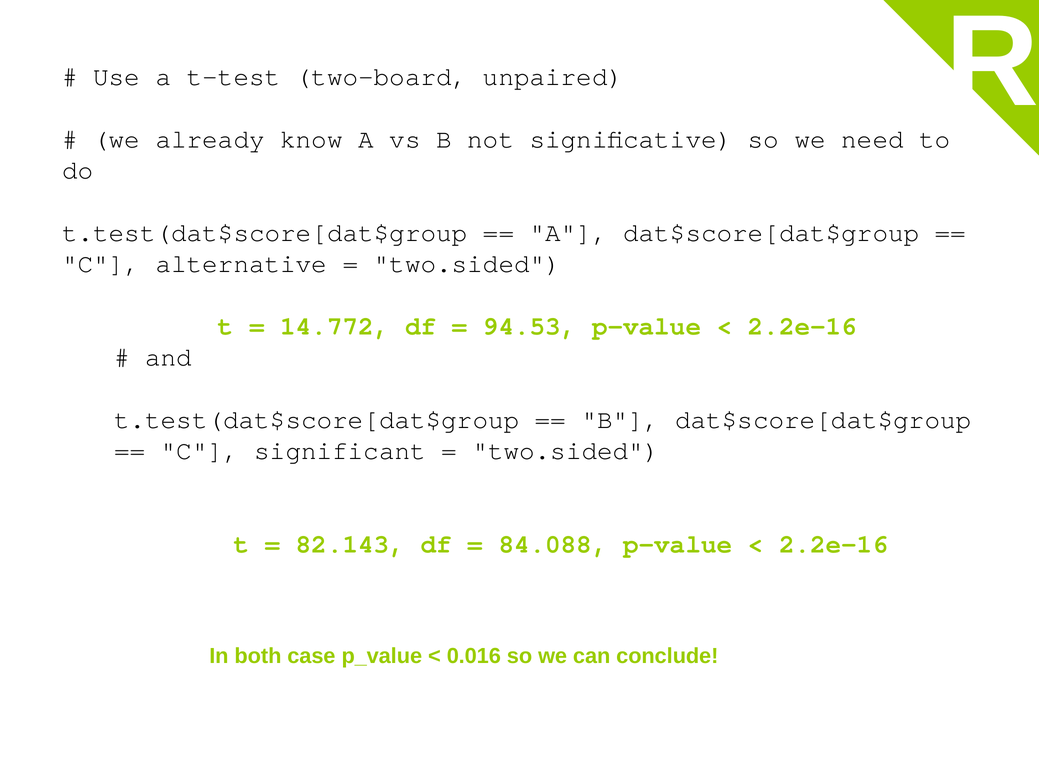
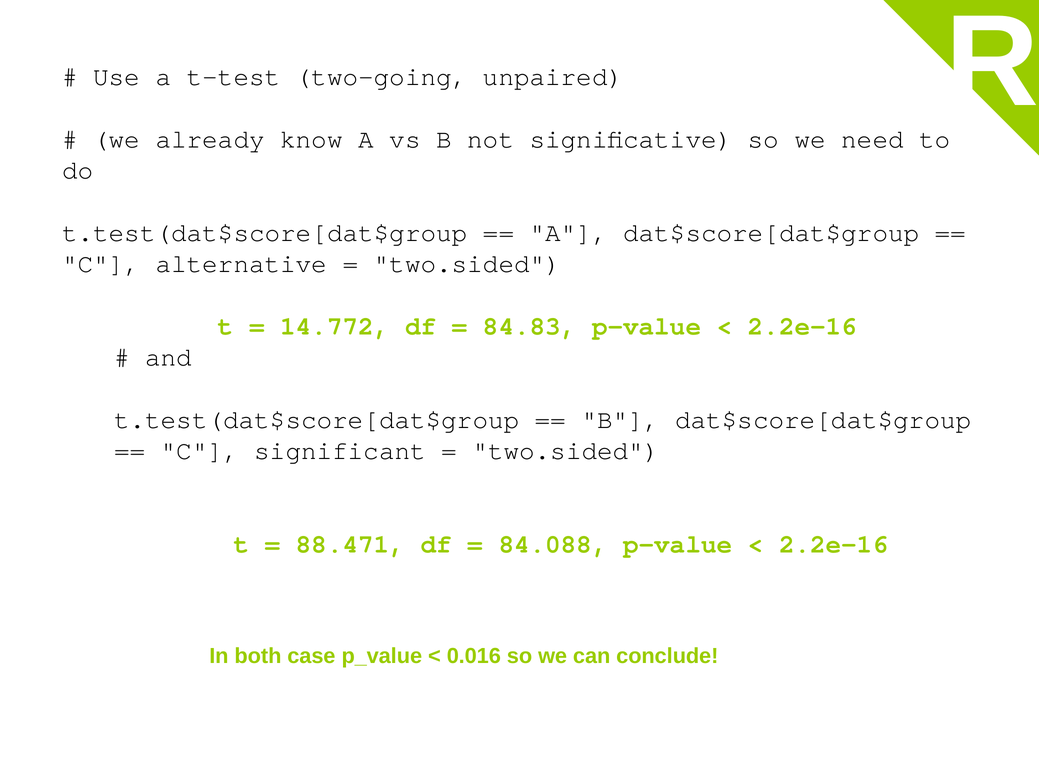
two-board: two-board -> two-going (382, 77)
94.53: 94.53 -> 84.83 (530, 326)
82.143: 82.143 -> 88.471 (350, 544)
